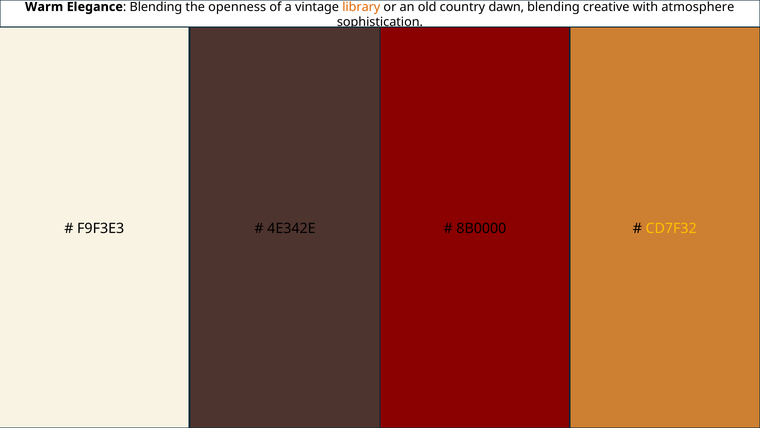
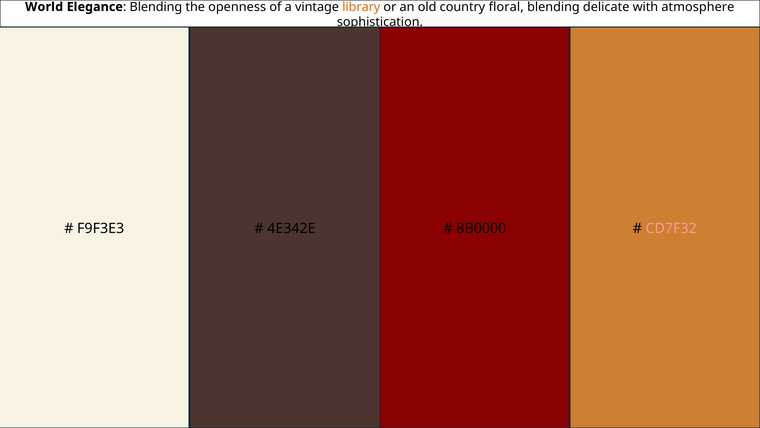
Warm: Warm -> World (44, 7)
dawn: dawn -> floral (506, 7)
creative: creative -> delicate (606, 7)
CD7F32 colour: yellow -> pink (671, 228)
